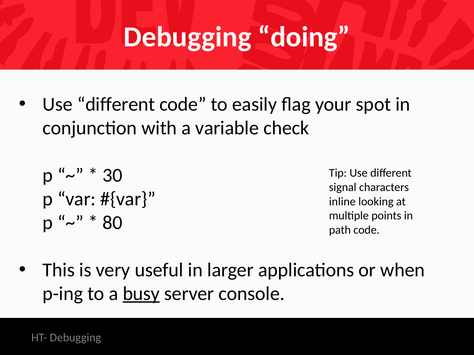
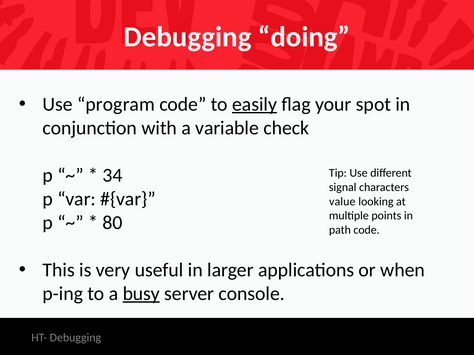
different: different -> program (116, 104)
easily underline: none -> present (255, 104)
30: 30 -> 34 (112, 175)
inline: inline -> value (342, 202)
